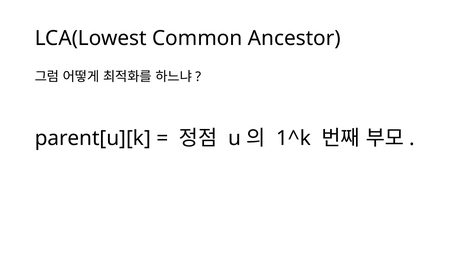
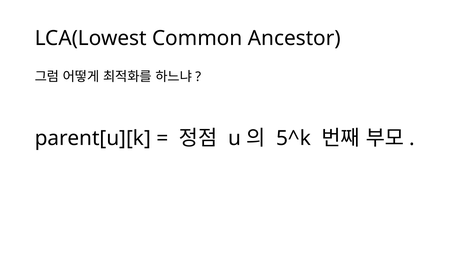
1^k: 1^k -> 5^k (294, 138)
